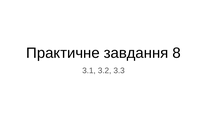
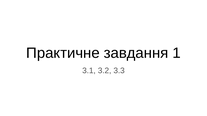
8: 8 -> 1 (177, 53)
